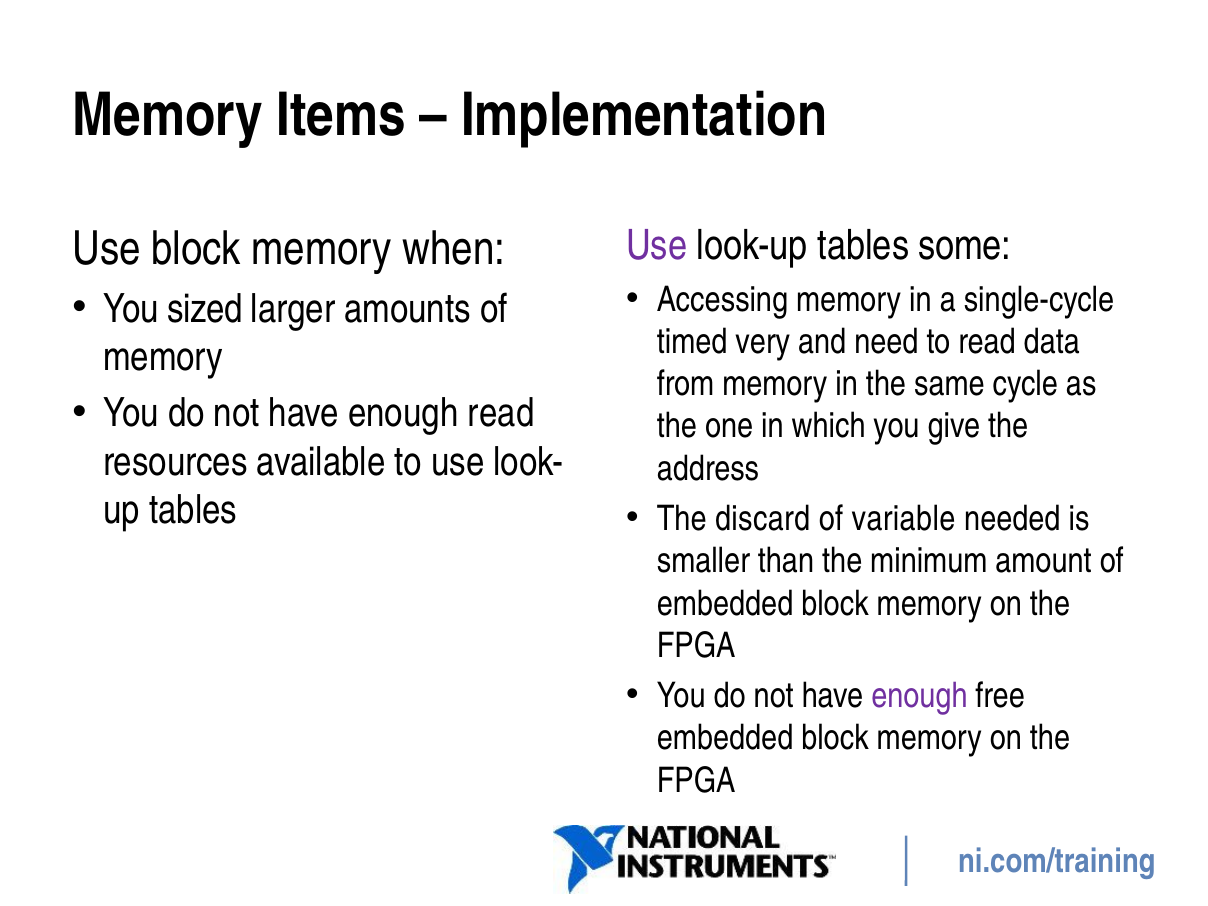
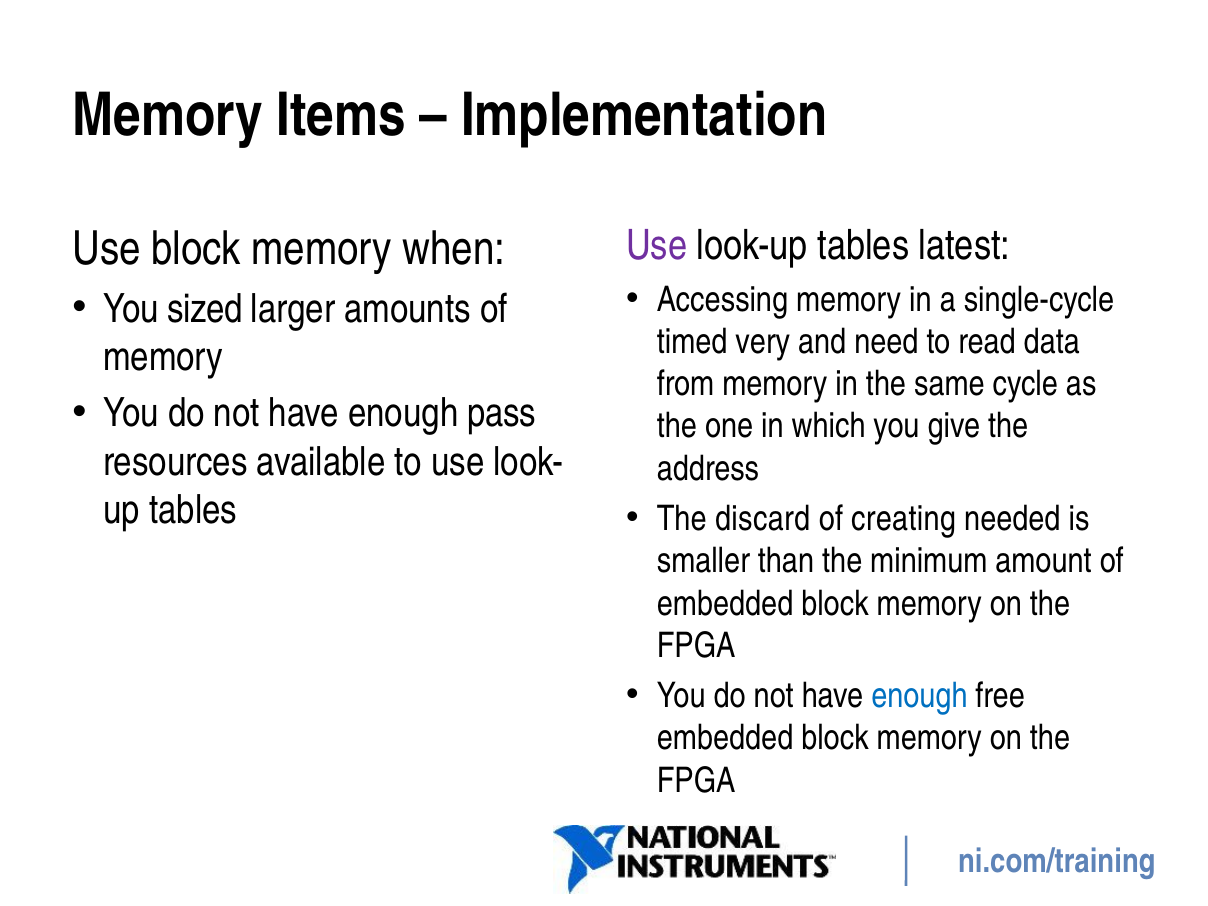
some: some -> latest (965, 246)
enough read: read -> pass (502, 413)
variable: variable -> creating (904, 519)
enough colour: purple -> blue (919, 696)
